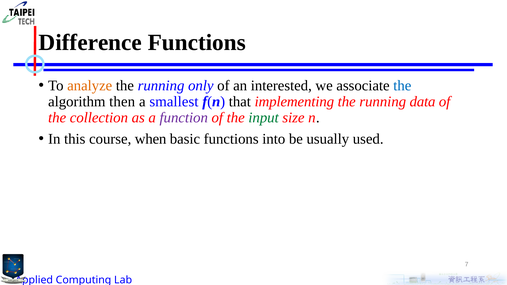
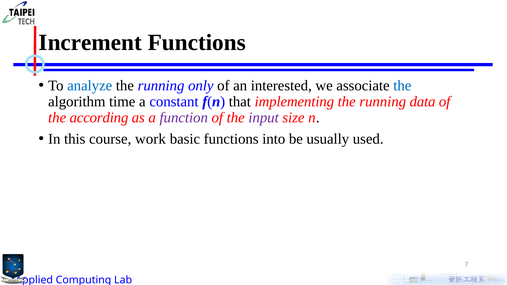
Difference: Difference -> Increment (90, 43)
analyze colour: orange -> blue (90, 86)
then: then -> time (122, 102)
smallest: smallest -> constant (174, 102)
collection: collection -> according (99, 118)
input colour: green -> purple (264, 118)
when: when -> work (150, 139)
